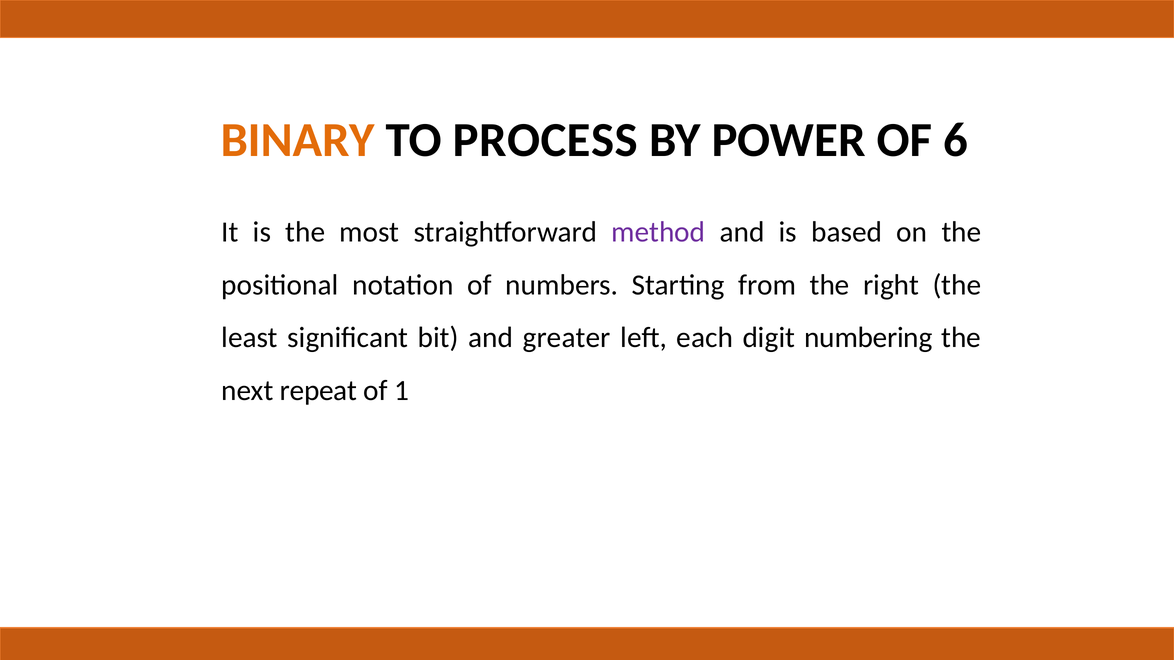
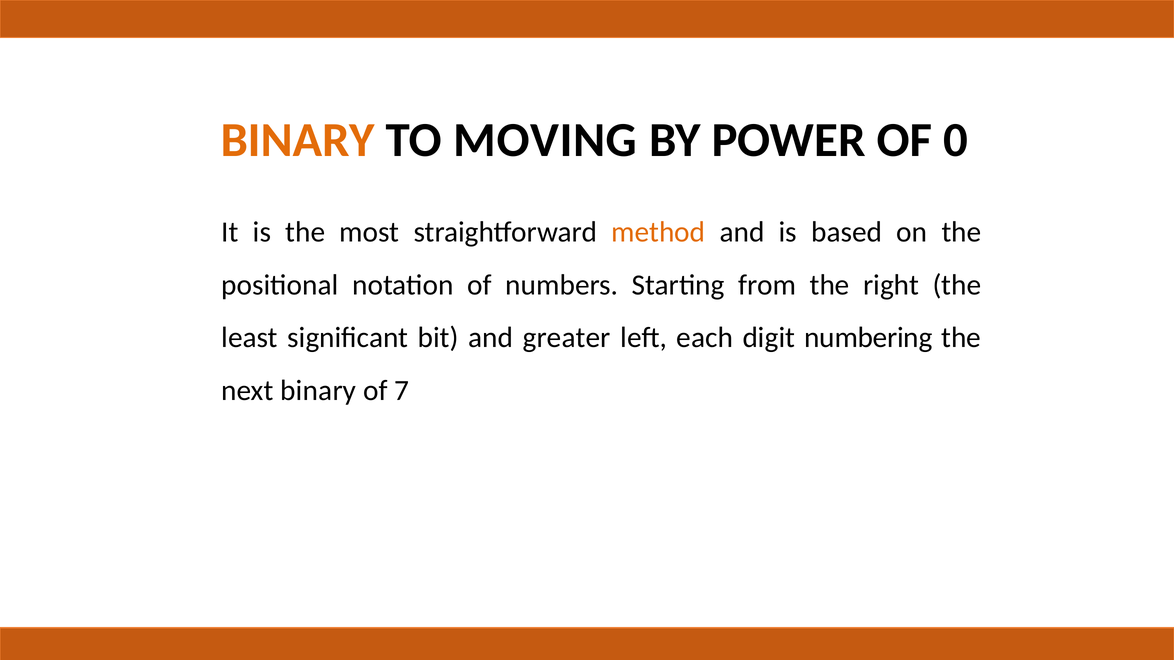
PROCESS: PROCESS -> MOVING (545, 140)
6: 6 -> 0 (955, 140)
method colour: purple -> orange (658, 232)
next repeat: repeat -> binary (318, 391)
1: 1 -> 7 (402, 391)
